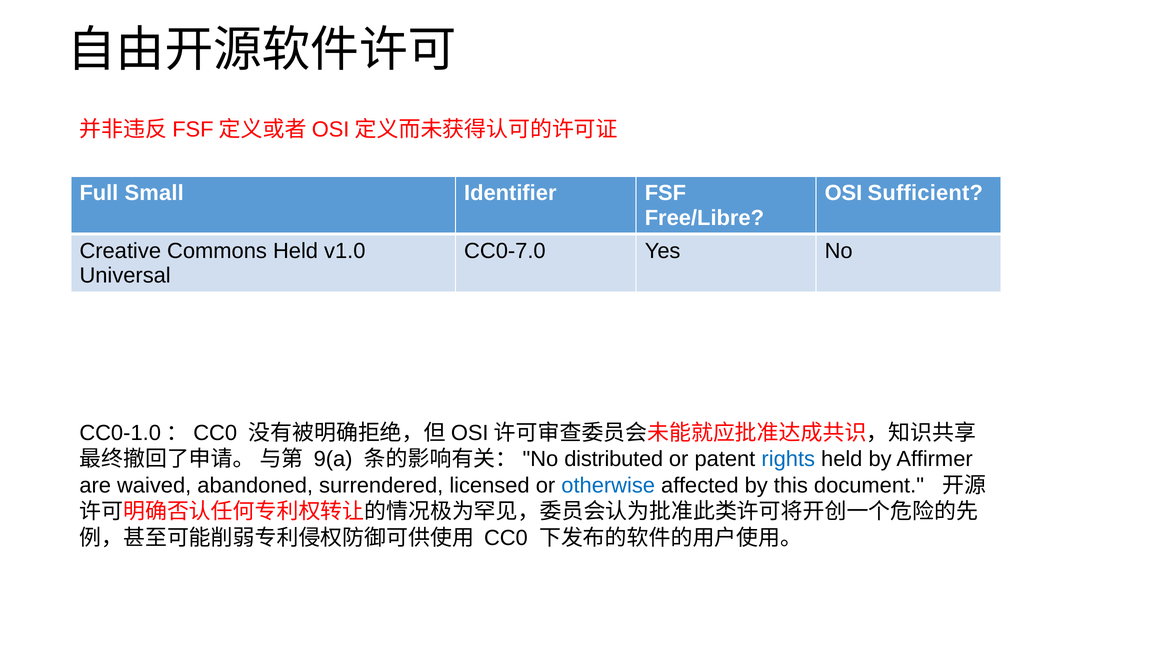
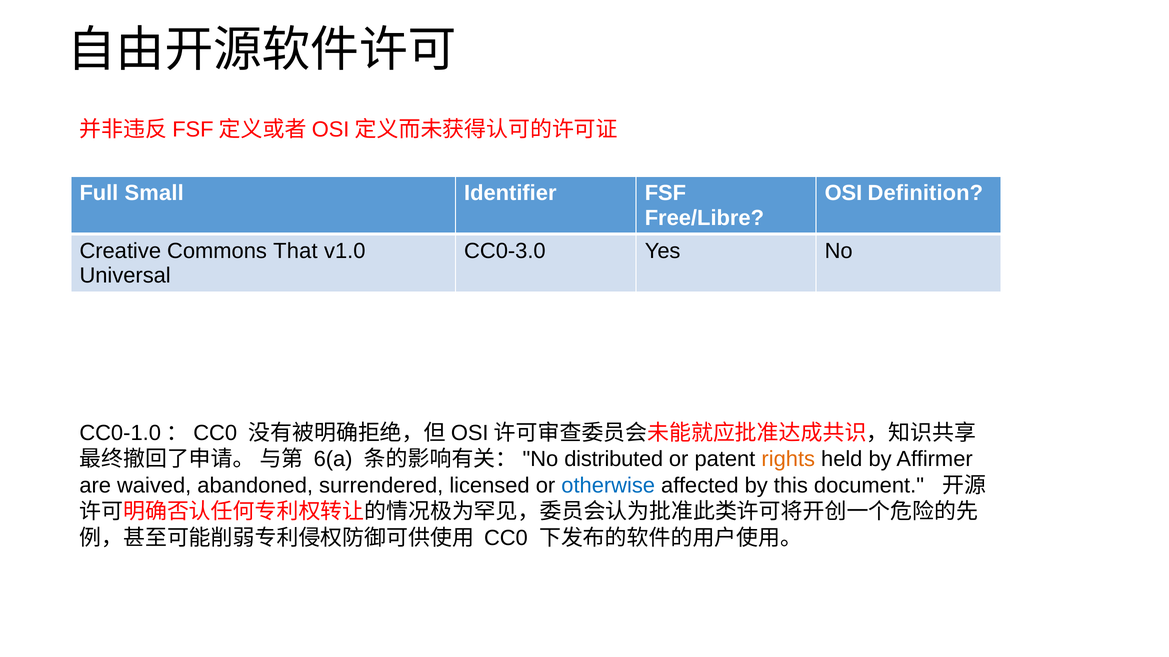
Sufficient: Sufficient -> Definition (925, 193)
Commons Held: Held -> That (295, 251)
CC0-7.0: CC0-7.0 -> CC0-3.0 (505, 251)
9(a: 9(a -> 6(a (333, 460)
rights colour: blue -> orange (788, 460)
